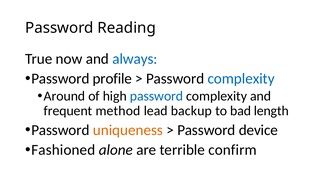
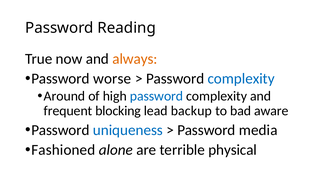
always colour: blue -> orange (135, 59)
profile: profile -> worse (112, 79)
method: method -> blocking (118, 111)
length: length -> aware (271, 111)
uniqueness colour: orange -> blue (128, 130)
device: device -> media (258, 130)
confirm: confirm -> physical (233, 150)
